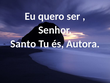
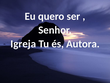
Santo: Santo -> Igreja (23, 44)
